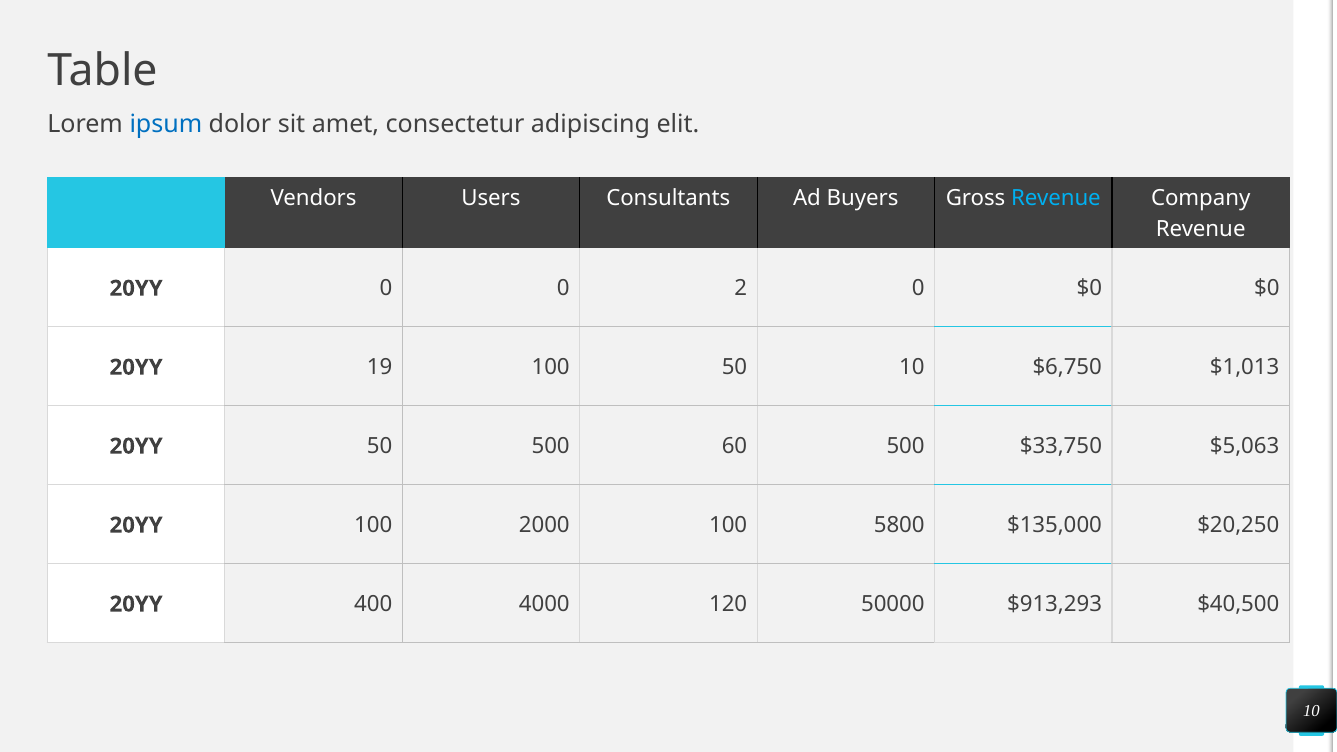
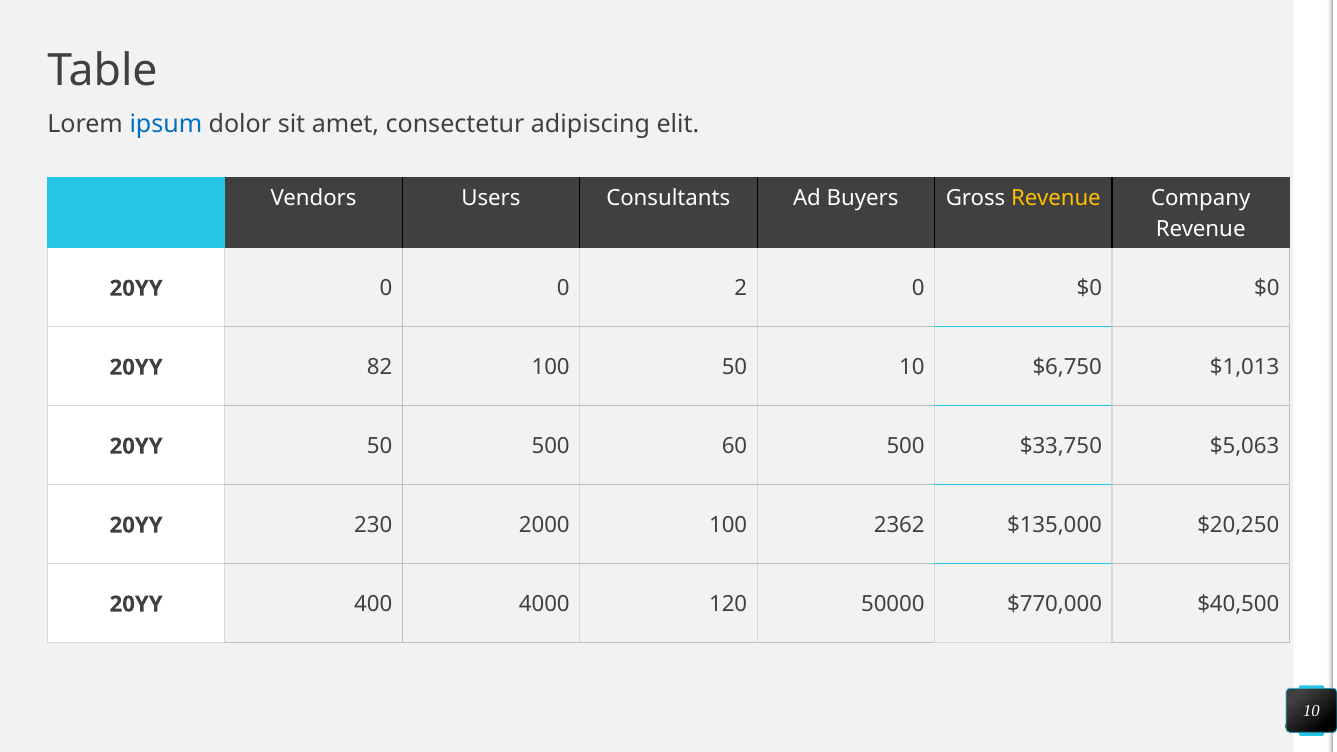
Revenue colour: light blue -> yellow (1056, 198)
19: 19 -> 82 (380, 367)
20YY 100: 100 -> 230 (373, 525)
5800: 5800 -> 2362 (899, 525)
$913,293: $913,293 -> $770,000 (1055, 604)
